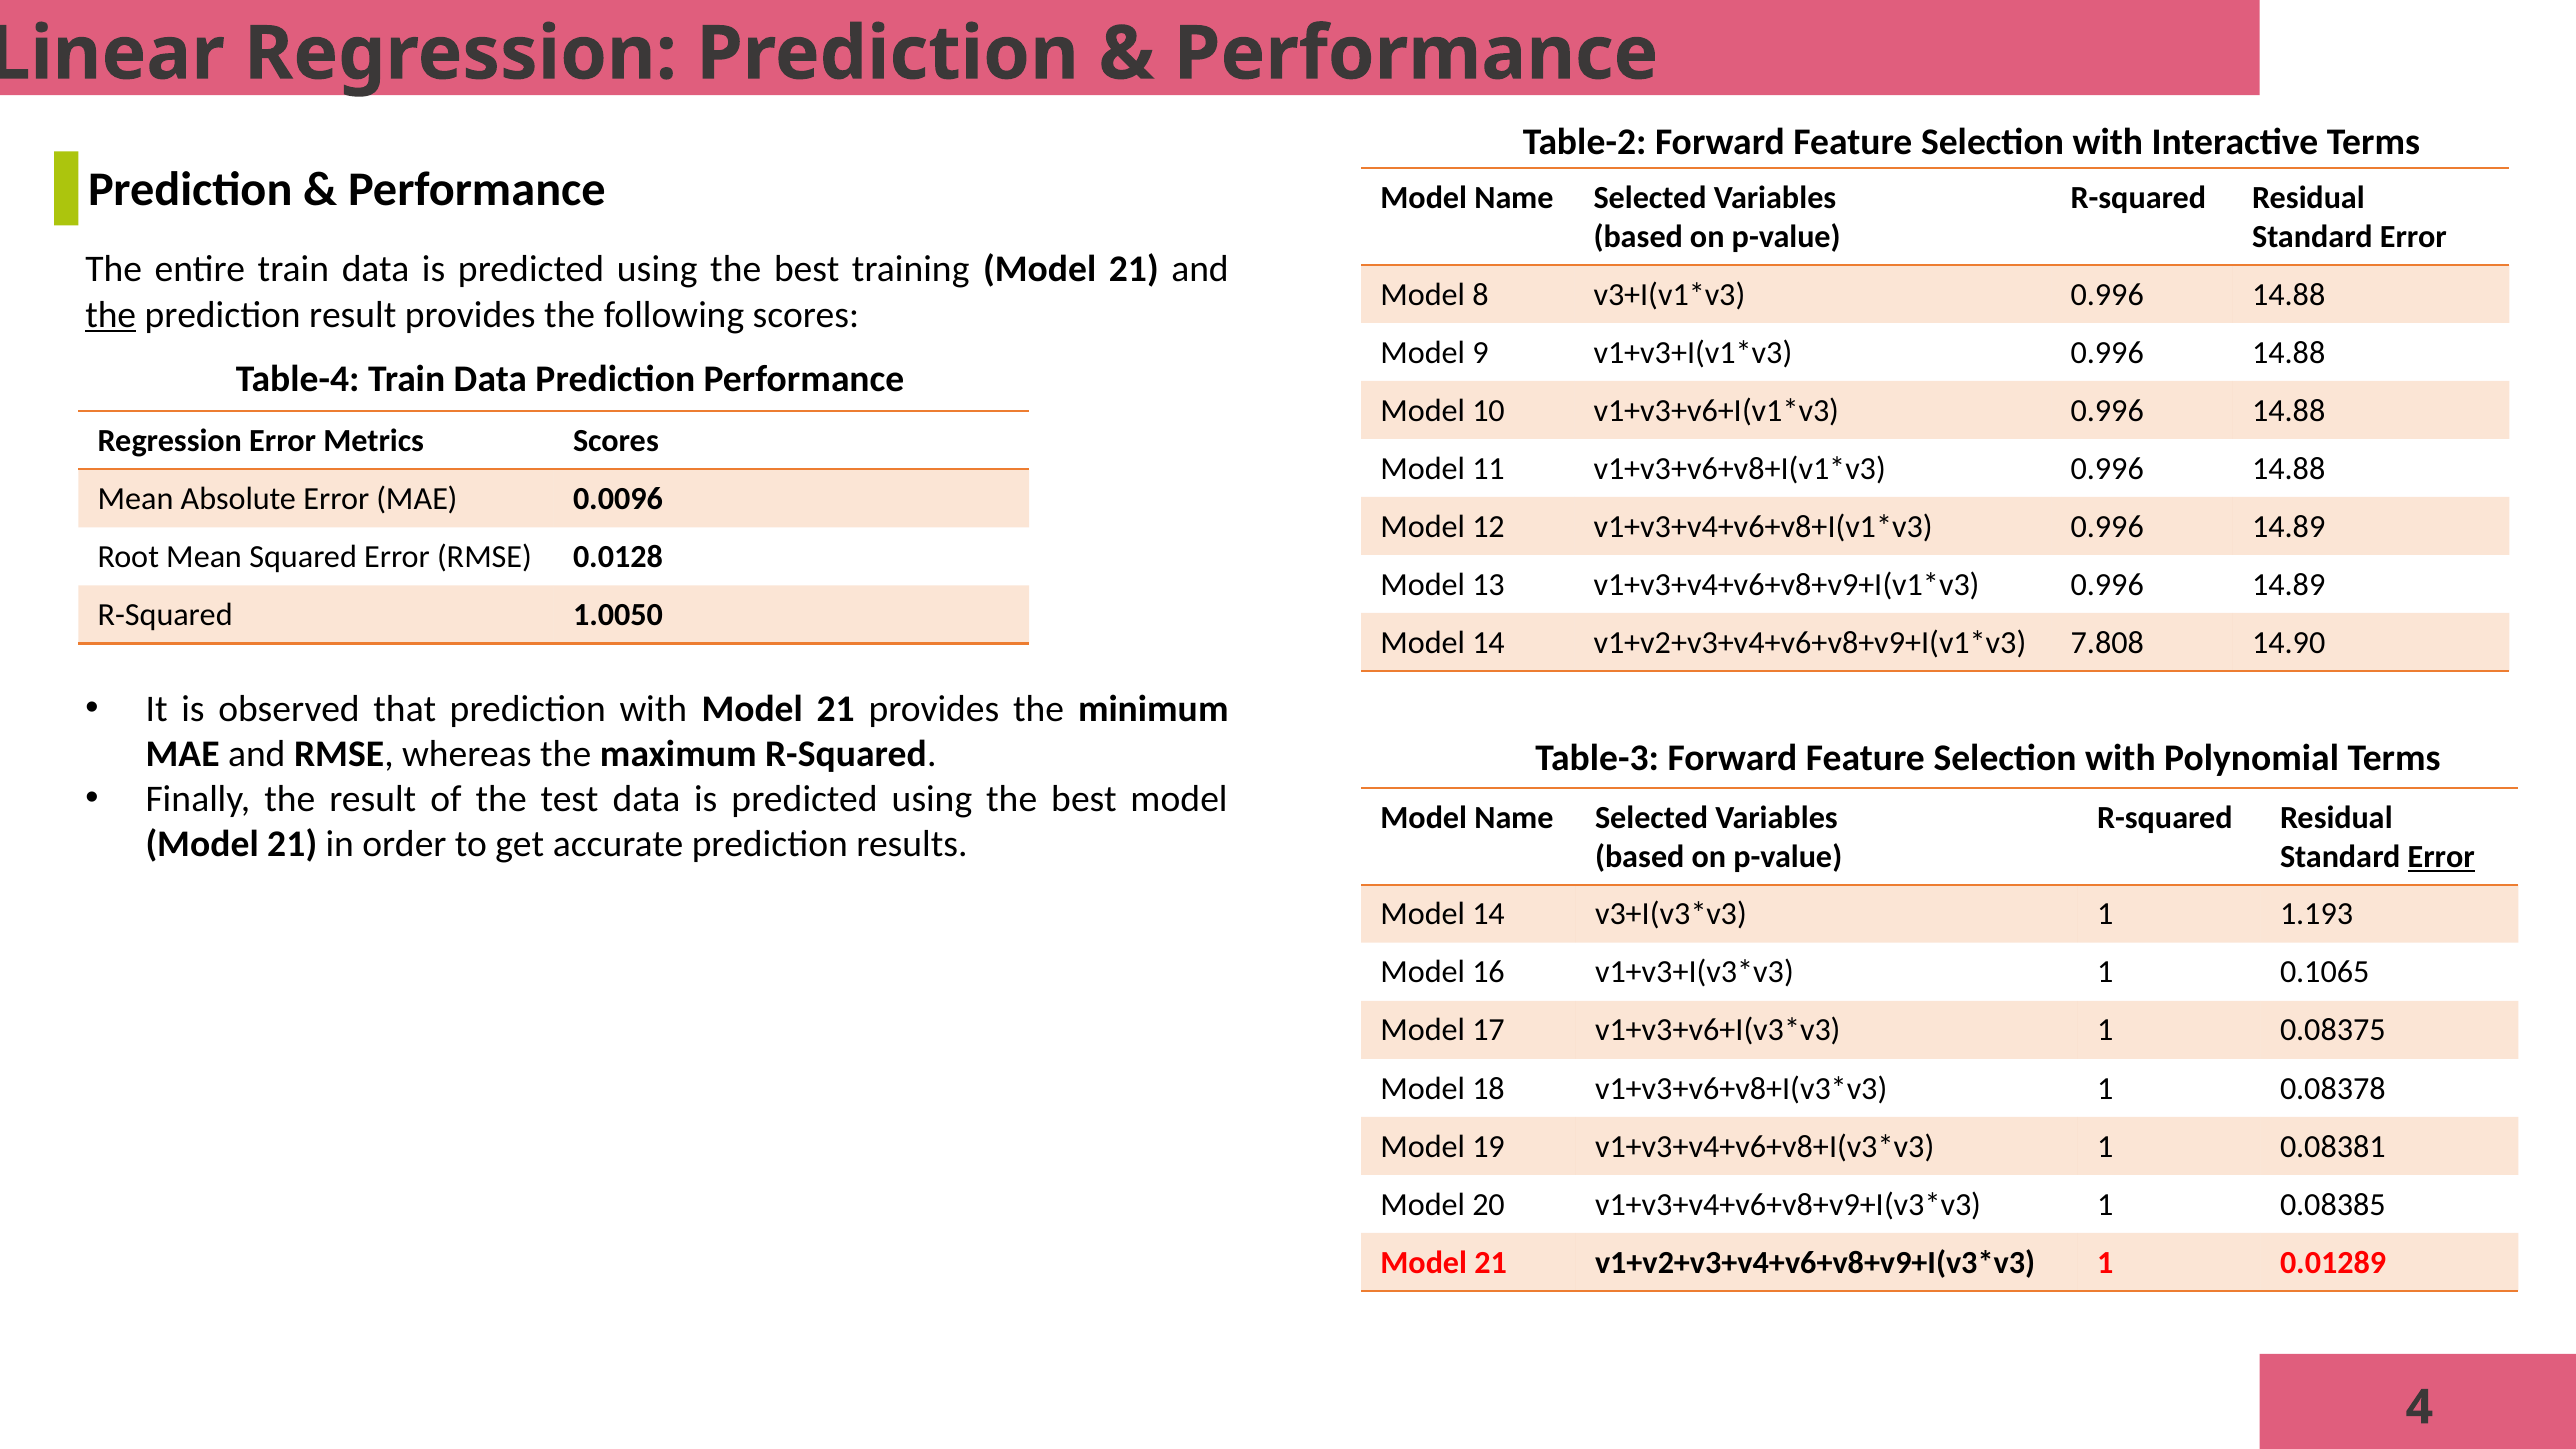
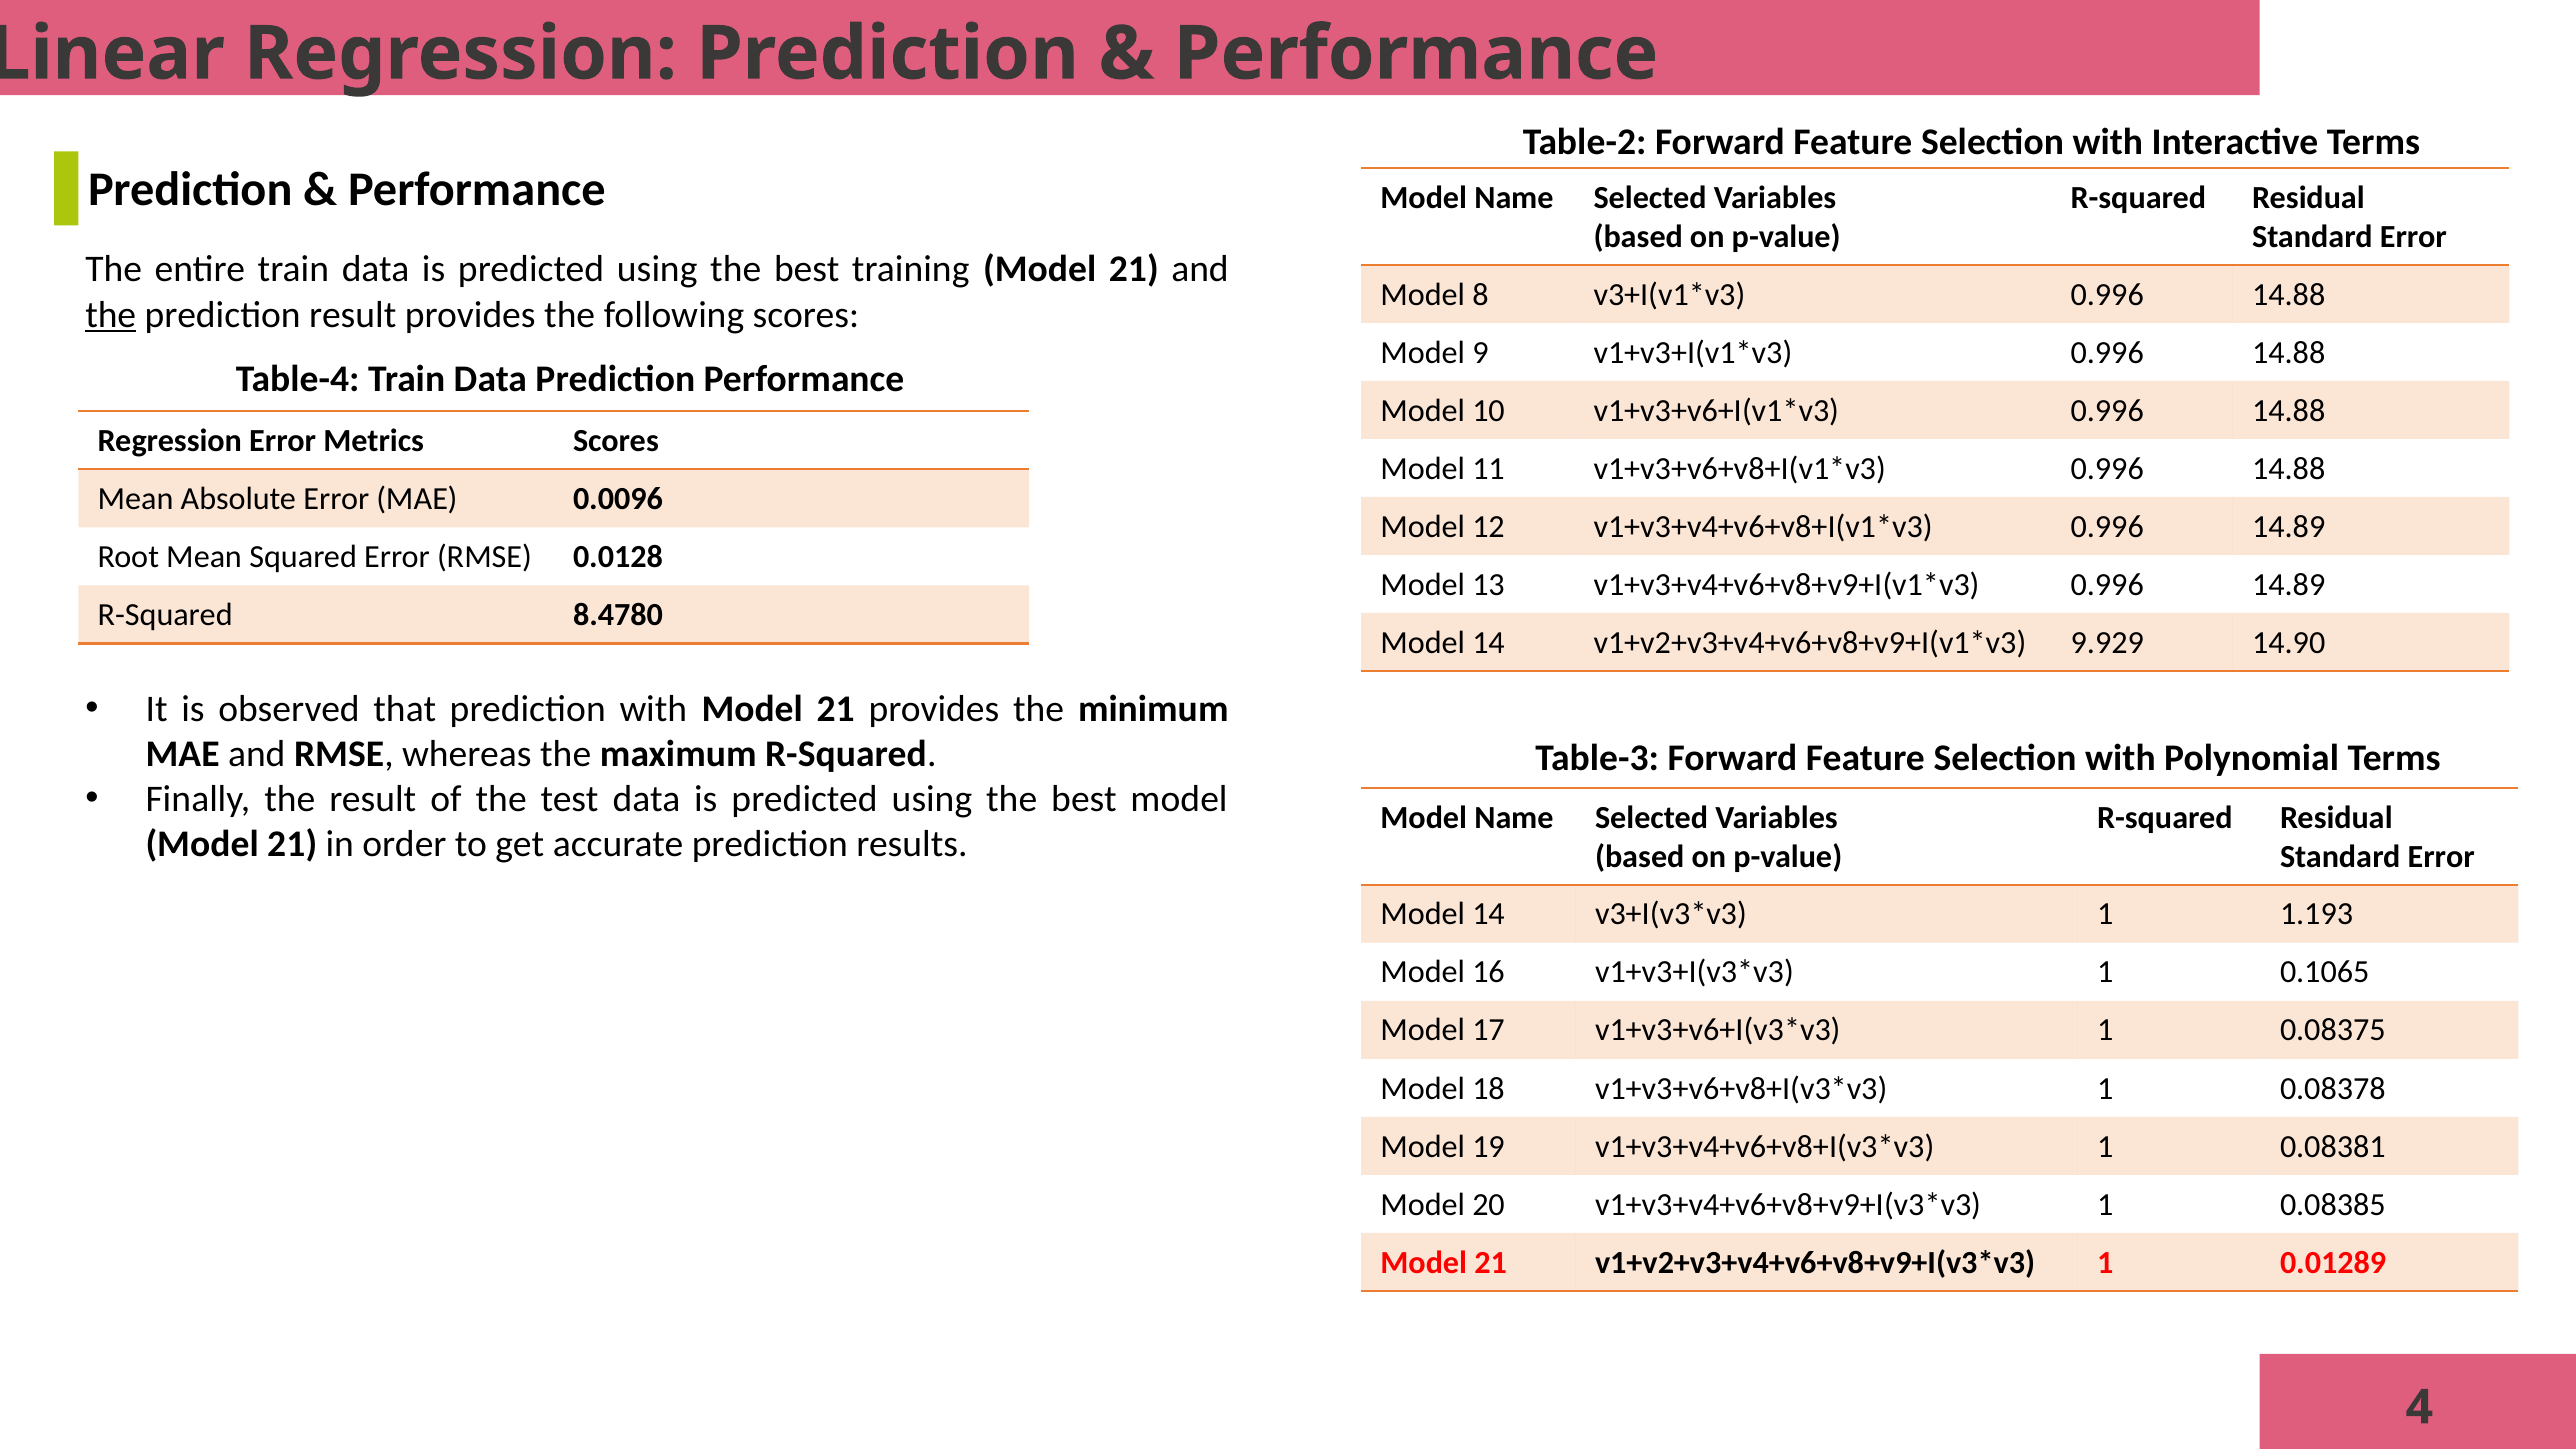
1.0050: 1.0050 -> 8.4780 (618, 615)
7.808: 7.808 -> 9.929 (2107, 643)
Error underline: present -> none (2441, 857)
